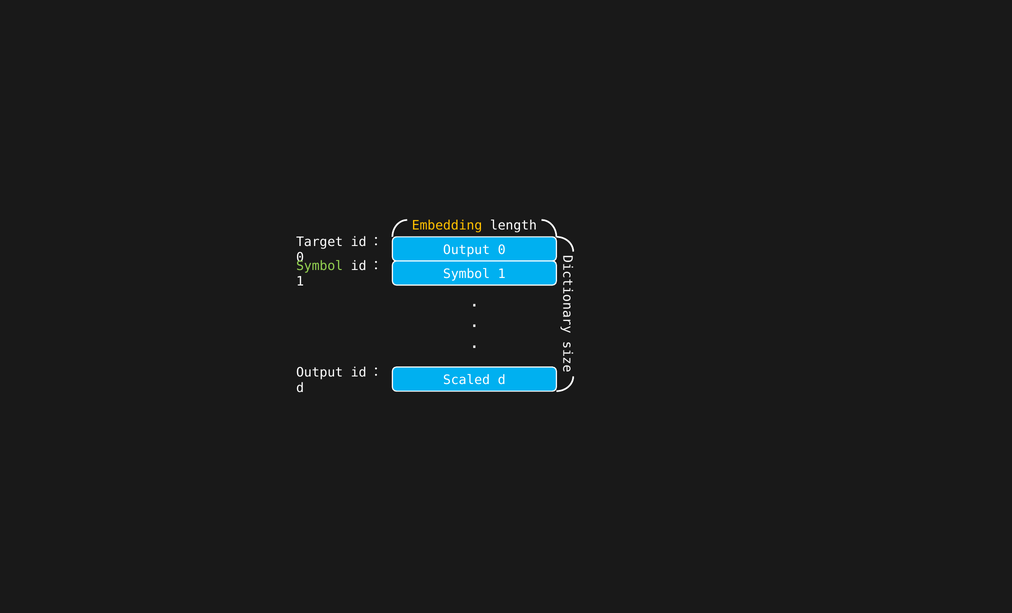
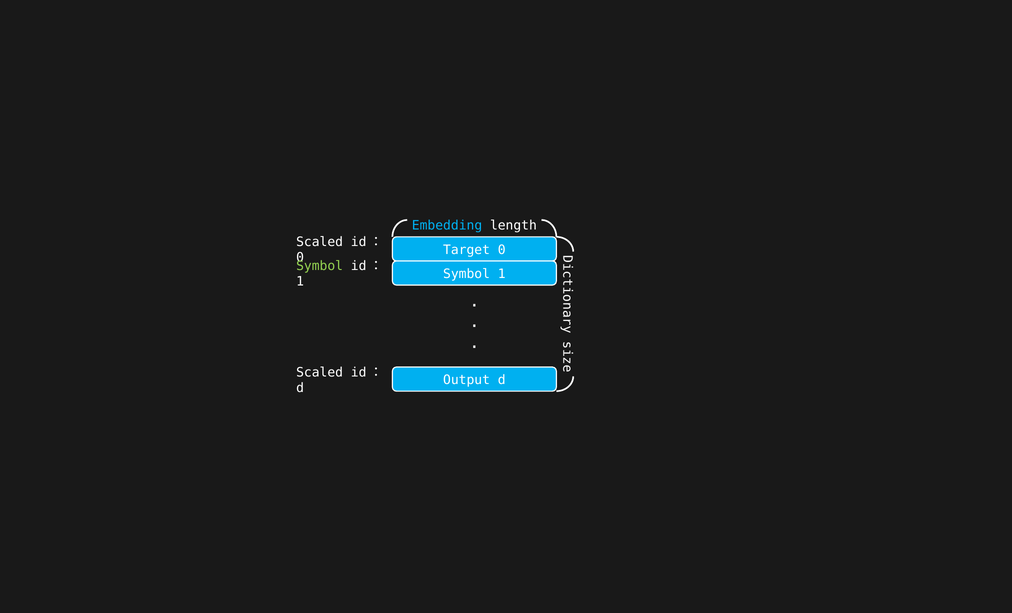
Embedding colour: yellow -> light blue (447, 226)
Target: Target -> Scaled (320, 242)
Output: Output -> Target (467, 250)
Output: Output -> Scaled (320, 372)
Scaled: Scaled -> Output (467, 380)
